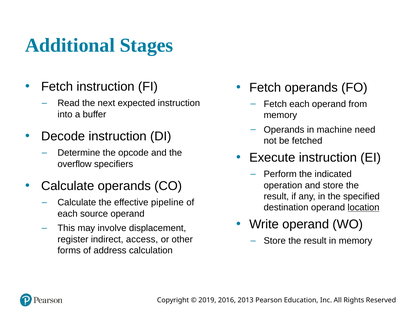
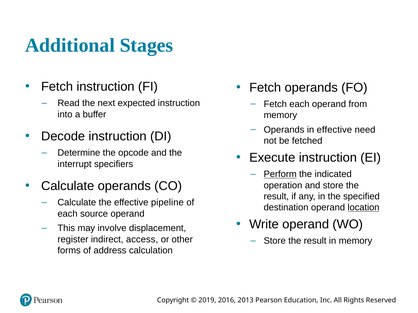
in machine: machine -> effective (334, 130)
overflow: overflow -> interrupt (75, 164)
Perform underline: none -> present (280, 174)
